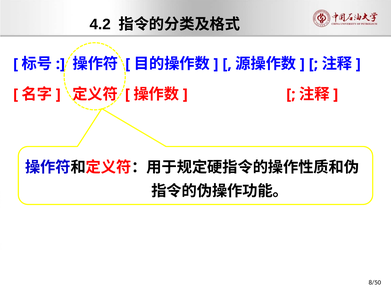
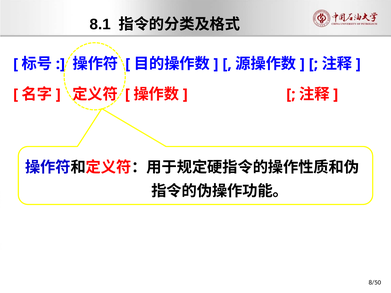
4.2: 4.2 -> 8.1 (100, 24)
